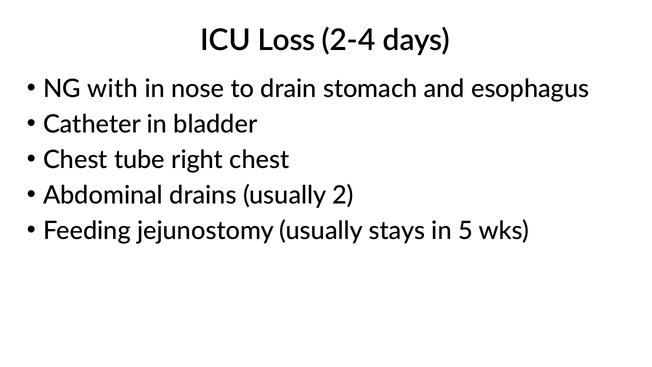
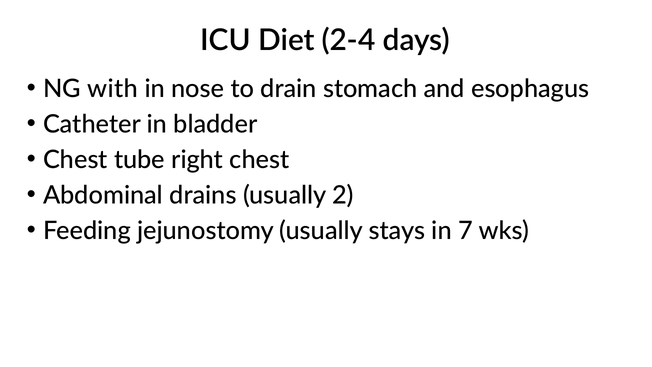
Loss: Loss -> Diet (286, 40)
5: 5 -> 7 (465, 231)
